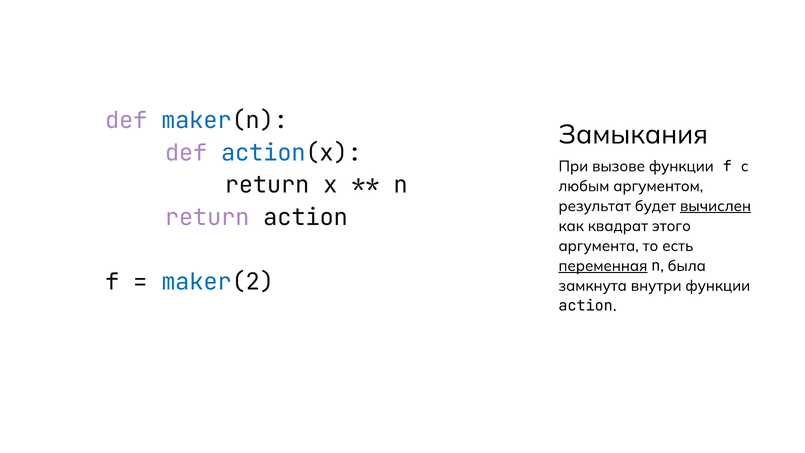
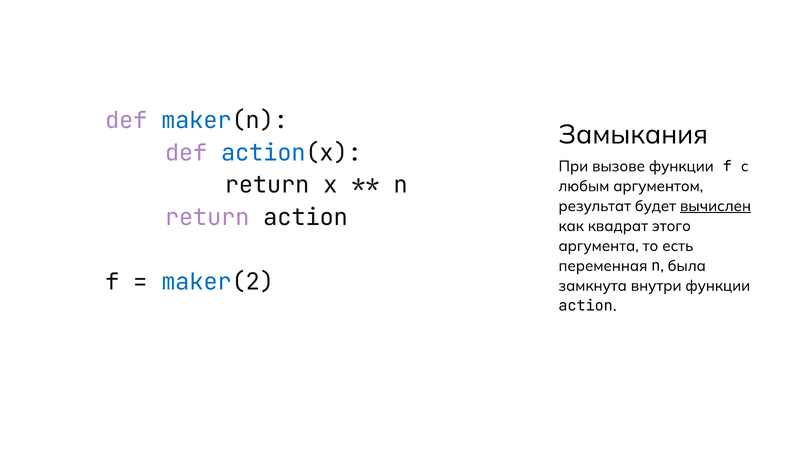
переменная underline: present -> none (603, 266)
